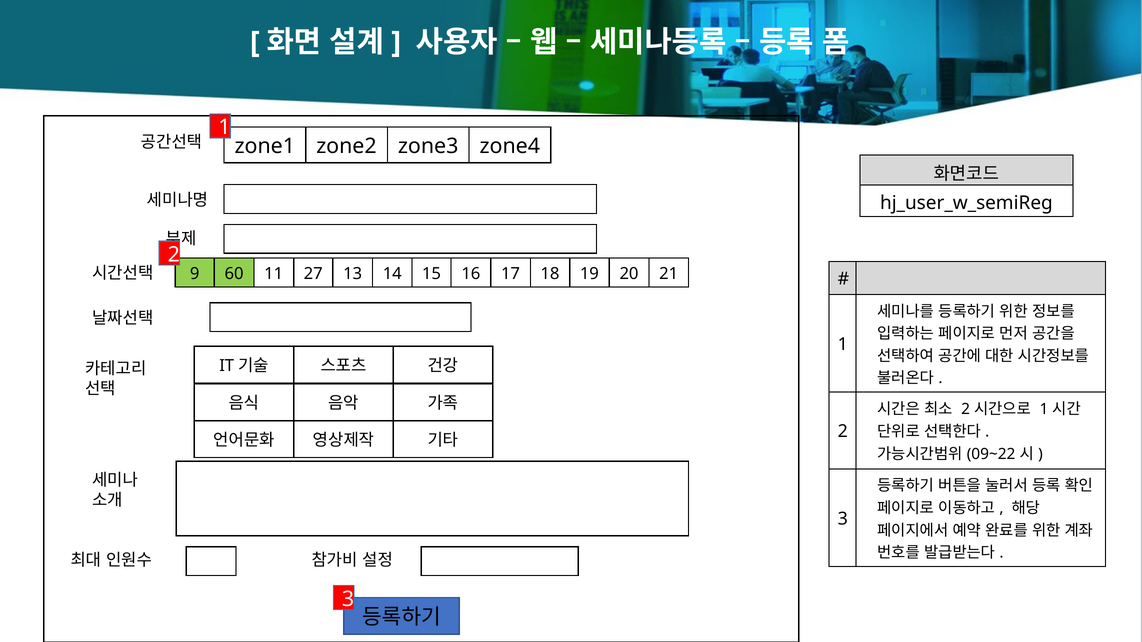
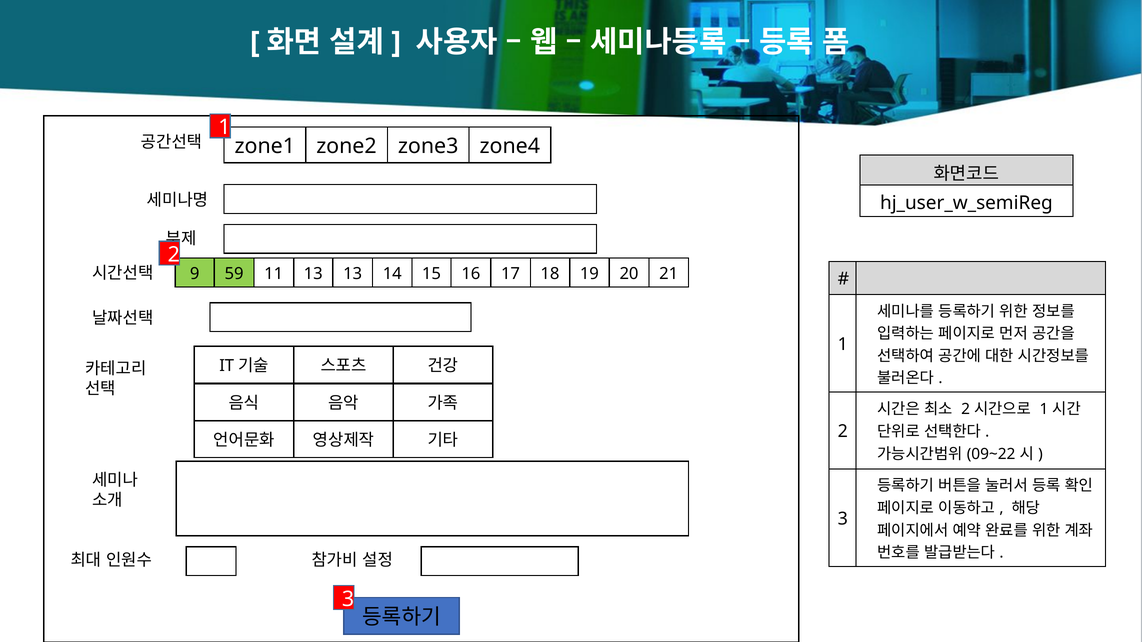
60: 60 -> 59 (234, 274)
11 27: 27 -> 13 (313, 274)
